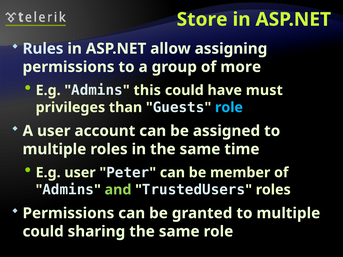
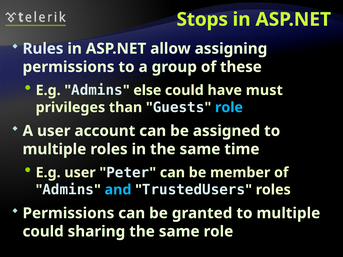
Store: Store -> Stops (202, 19)
more: more -> these (241, 67)
this: this -> else (147, 90)
and colour: light green -> light blue (118, 190)
